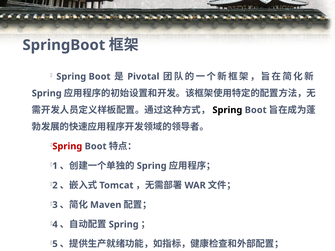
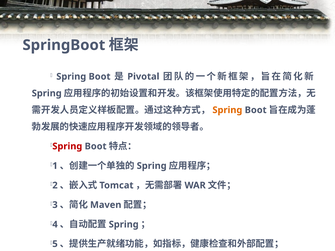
Spring colour: black -> orange (227, 110)
